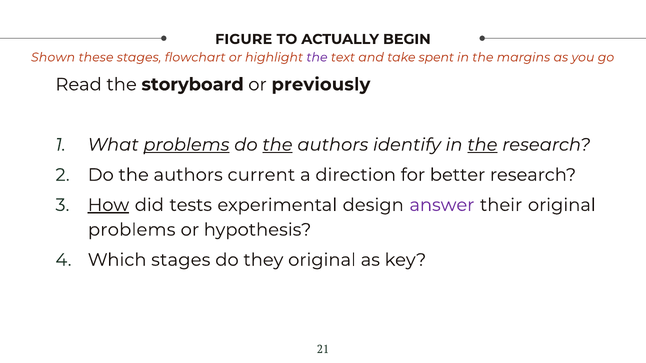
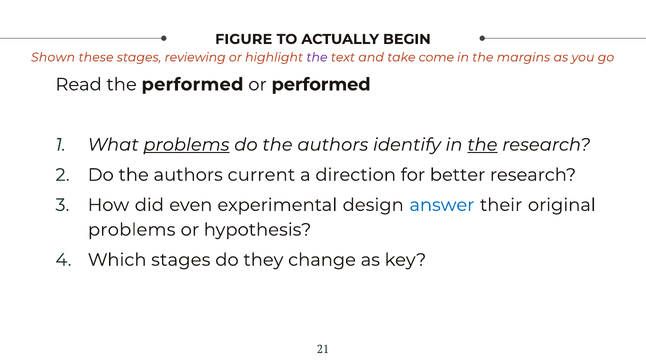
flowchart: flowchart -> reviewing (195, 57)
spent: spent -> come (436, 57)
the storyboard: storyboard -> performed (192, 85)
or previously: previously -> performed (321, 85)
the underline: present -> none (277, 145)
How underline: present -> none (108, 205)
tests: tests -> even (191, 205)
answer colour: purple -> blue (442, 205)
they original: original -> change (322, 260)
